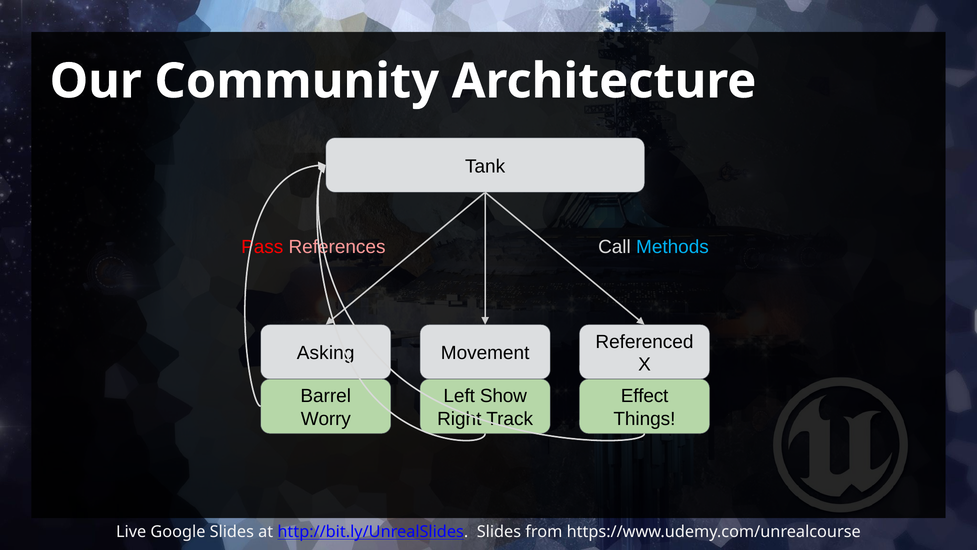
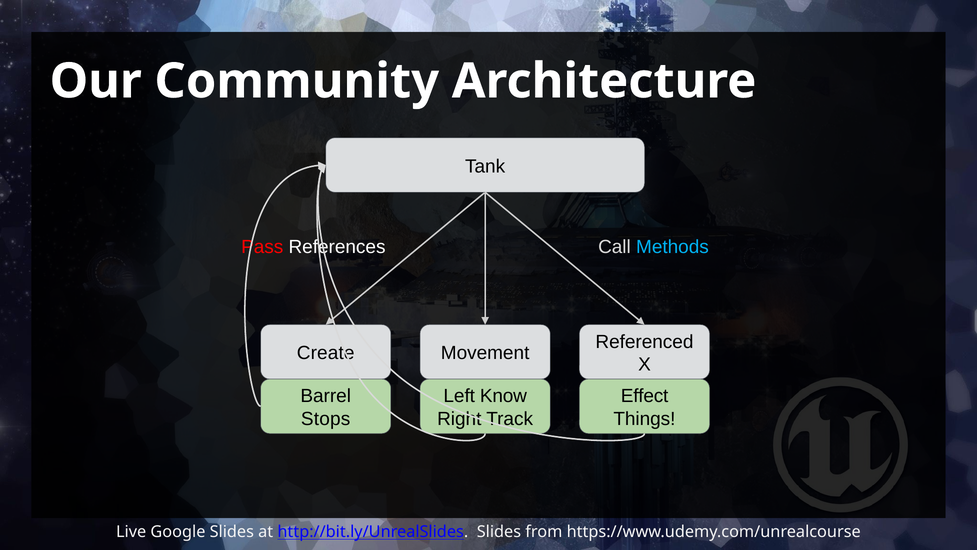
References colour: pink -> white (337, 247)
Asking: Asking -> Create (326, 353)
Show: Show -> Know (503, 396)
Worry: Worry -> Stops (326, 419)
